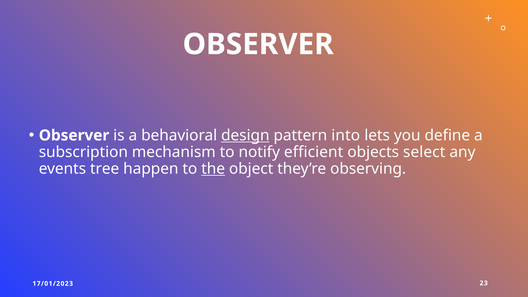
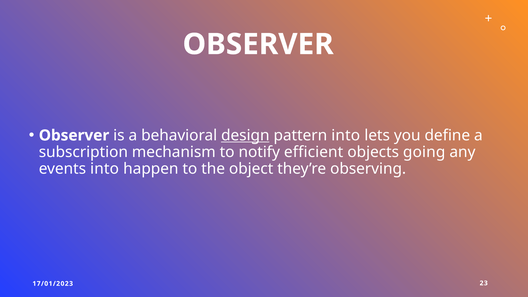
select: select -> going (424, 152)
events tree: tree -> into (105, 169)
the underline: present -> none (213, 169)
